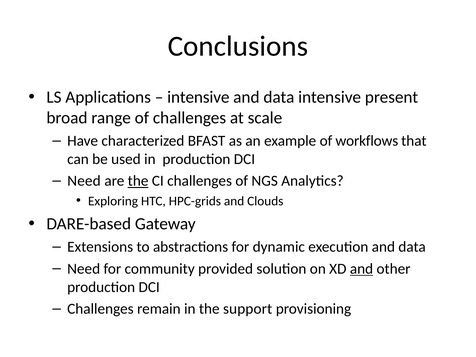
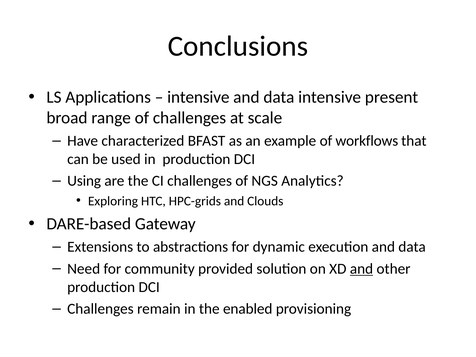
Need: Need -> Using (84, 181)
the underline: present -> none (138, 181)
support: support -> enabled (248, 309)
